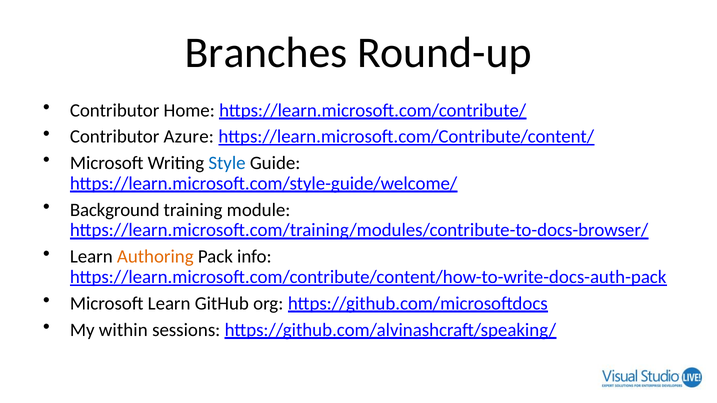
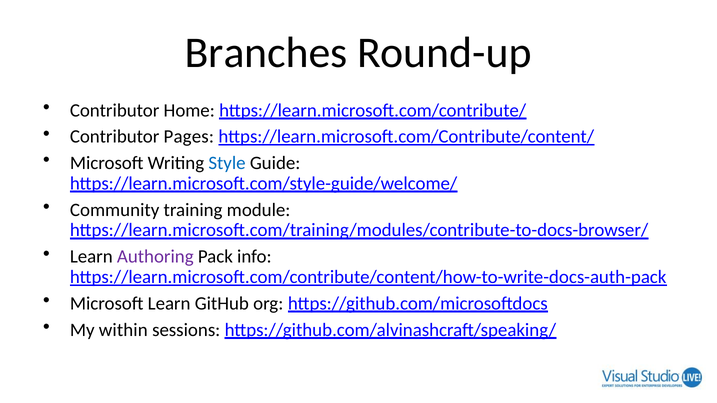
Azure: Azure -> Pages (189, 137)
Background: Background -> Community (115, 210)
Authoring colour: orange -> purple (155, 257)
